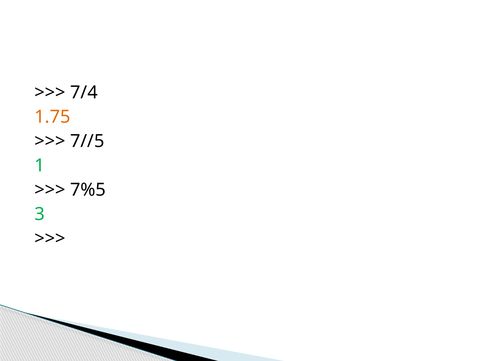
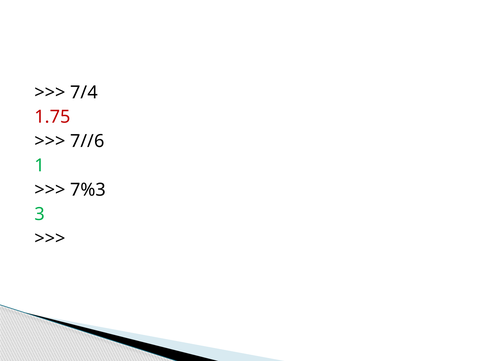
1.75 colour: orange -> red (53, 117)
7//5: 7//5 -> 7//6 (87, 141)
7%5: 7%5 -> 7%3 (88, 190)
